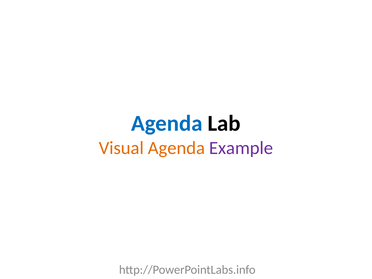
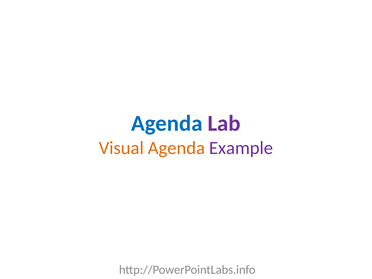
Lab colour: black -> purple (224, 123)
